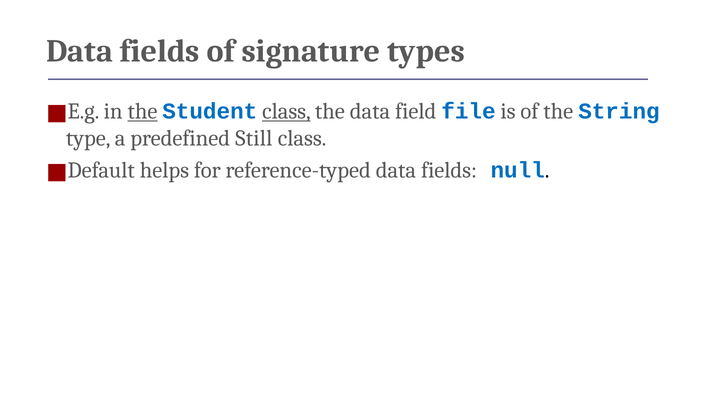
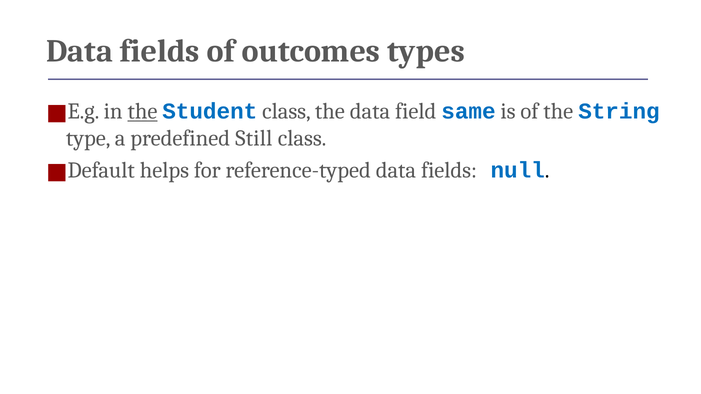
signature: signature -> outcomes (311, 51)
class underline: present -> none (286, 111)
file: file -> same (468, 111)
